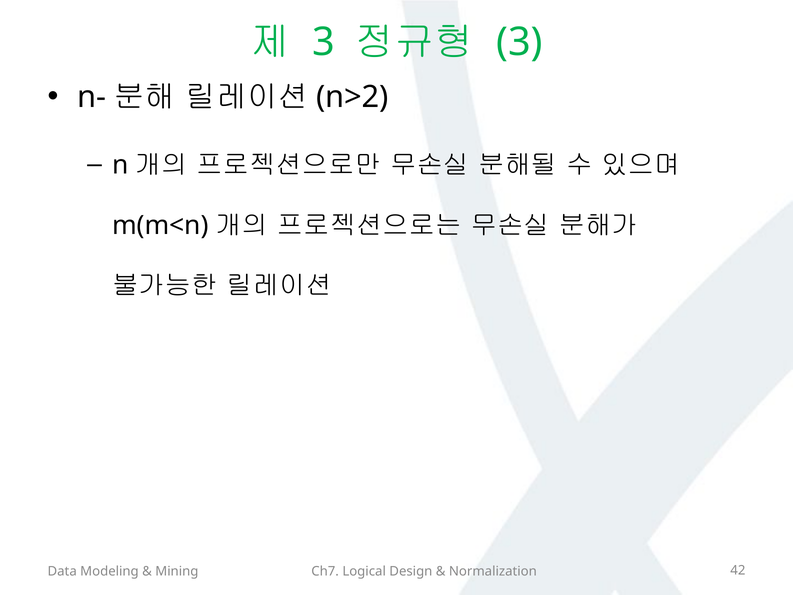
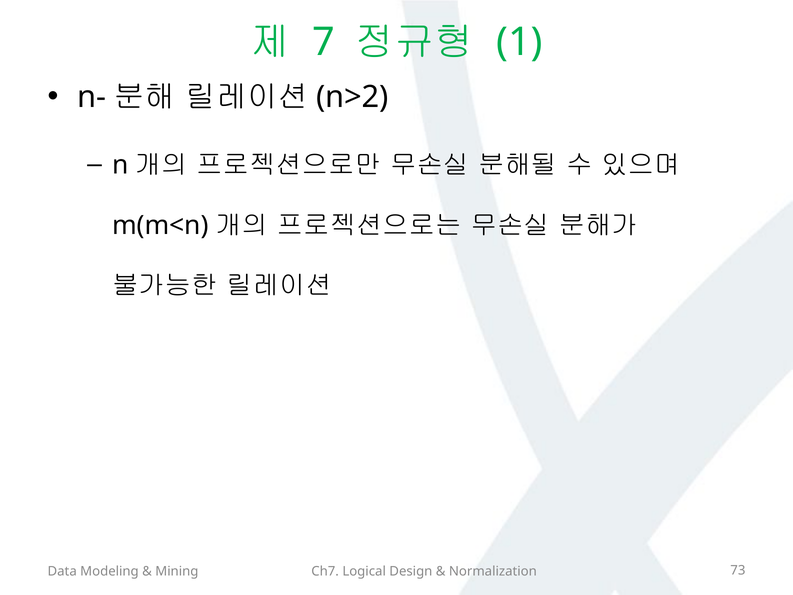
3: 3 -> 7 (324, 42)
3: 3 -> 1 (520, 42)
42: 42 -> 73 (738, 570)
